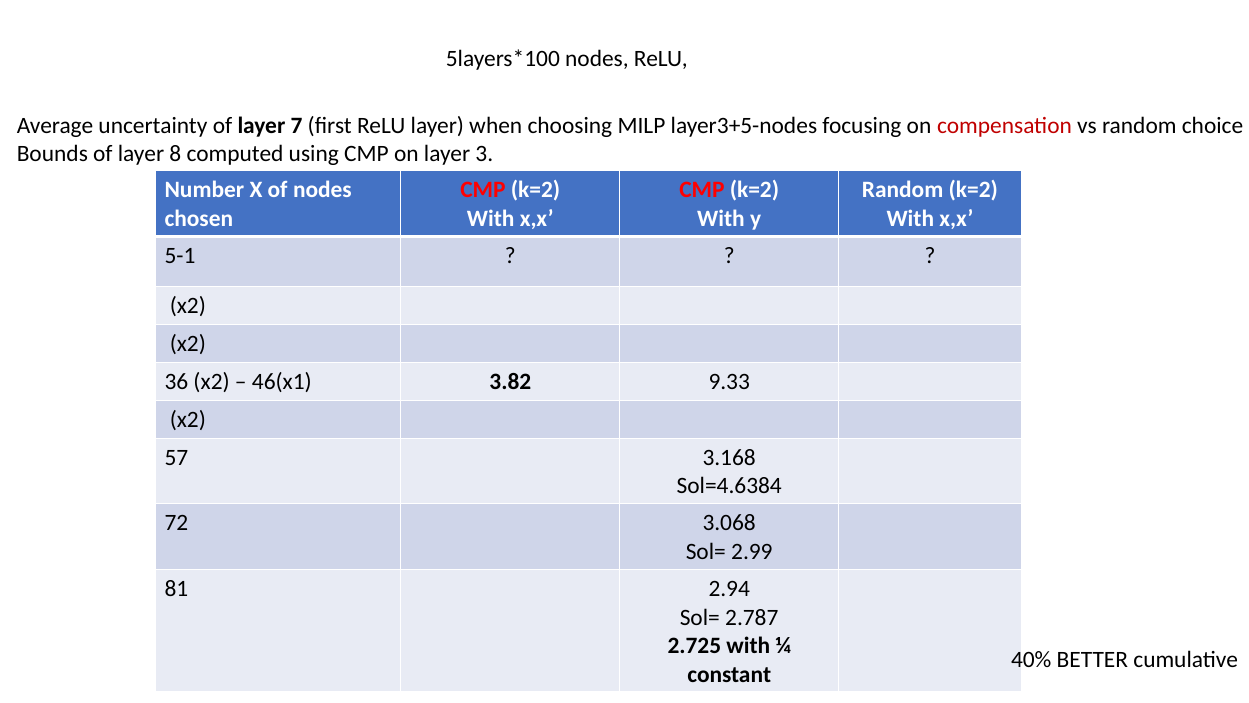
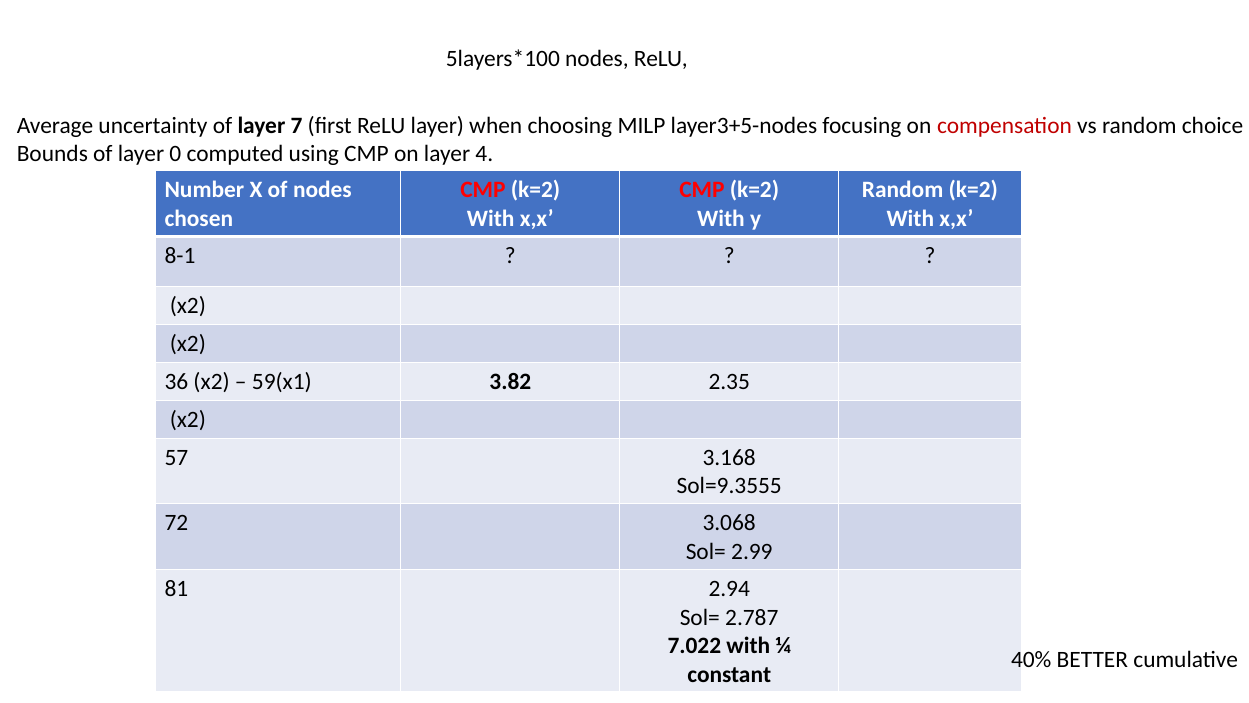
8: 8 -> 0 (175, 154)
3: 3 -> 4 (484, 154)
5-1: 5-1 -> 8-1 (180, 256)
46(x1: 46(x1 -> 59(x1 (282, 381)
9.33: 9.33 -> 2.35 (729, 381)
Sol=4.6384: Sol=4.6384 -> Sol=9.3555 (729, 486)
2.725: 2.725 -> 7.022 (694, 646)
